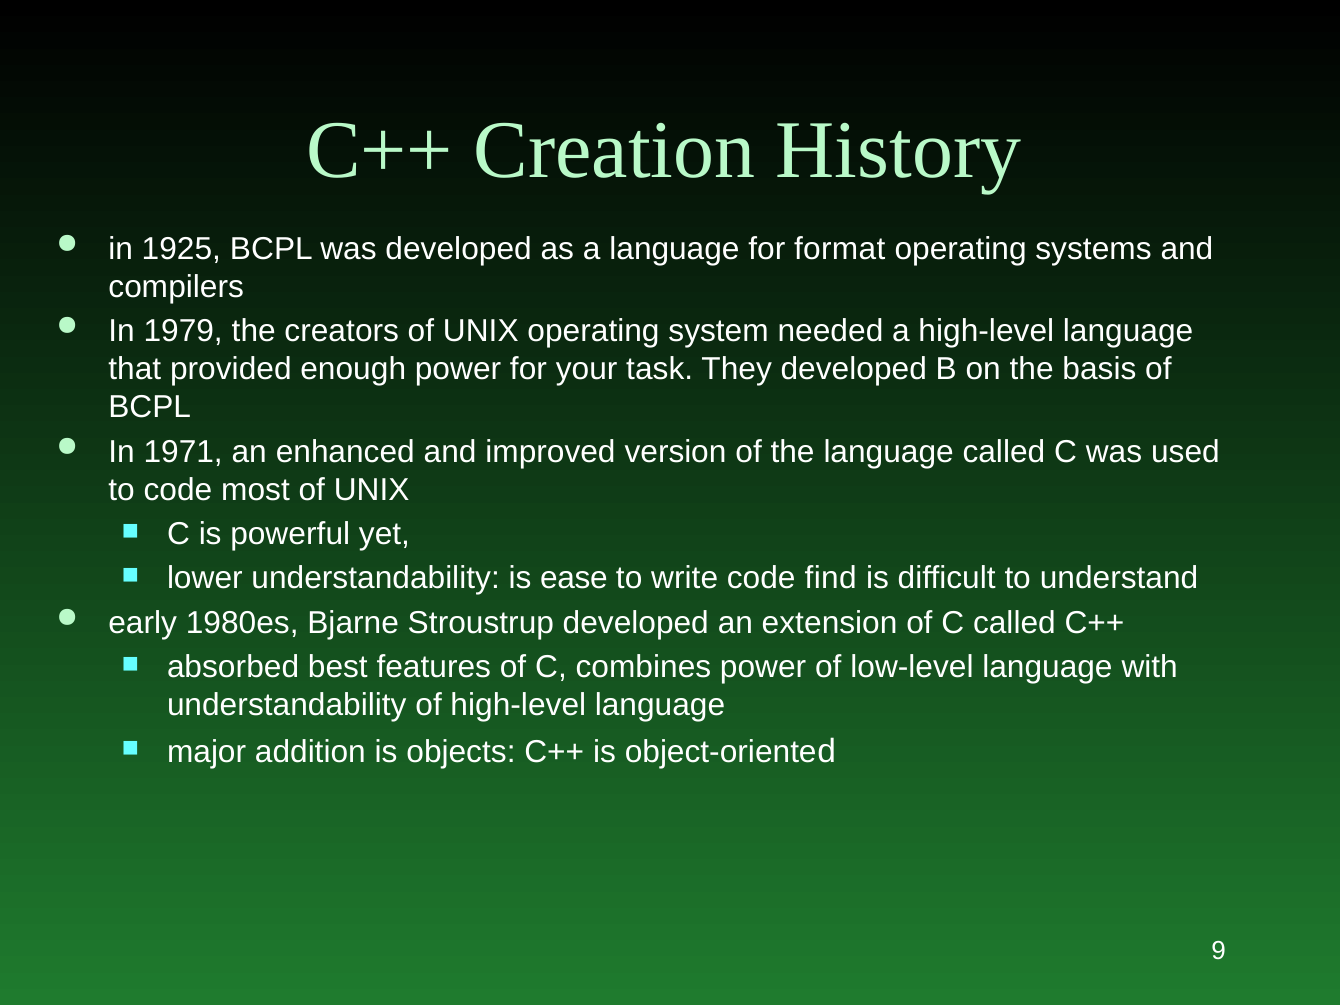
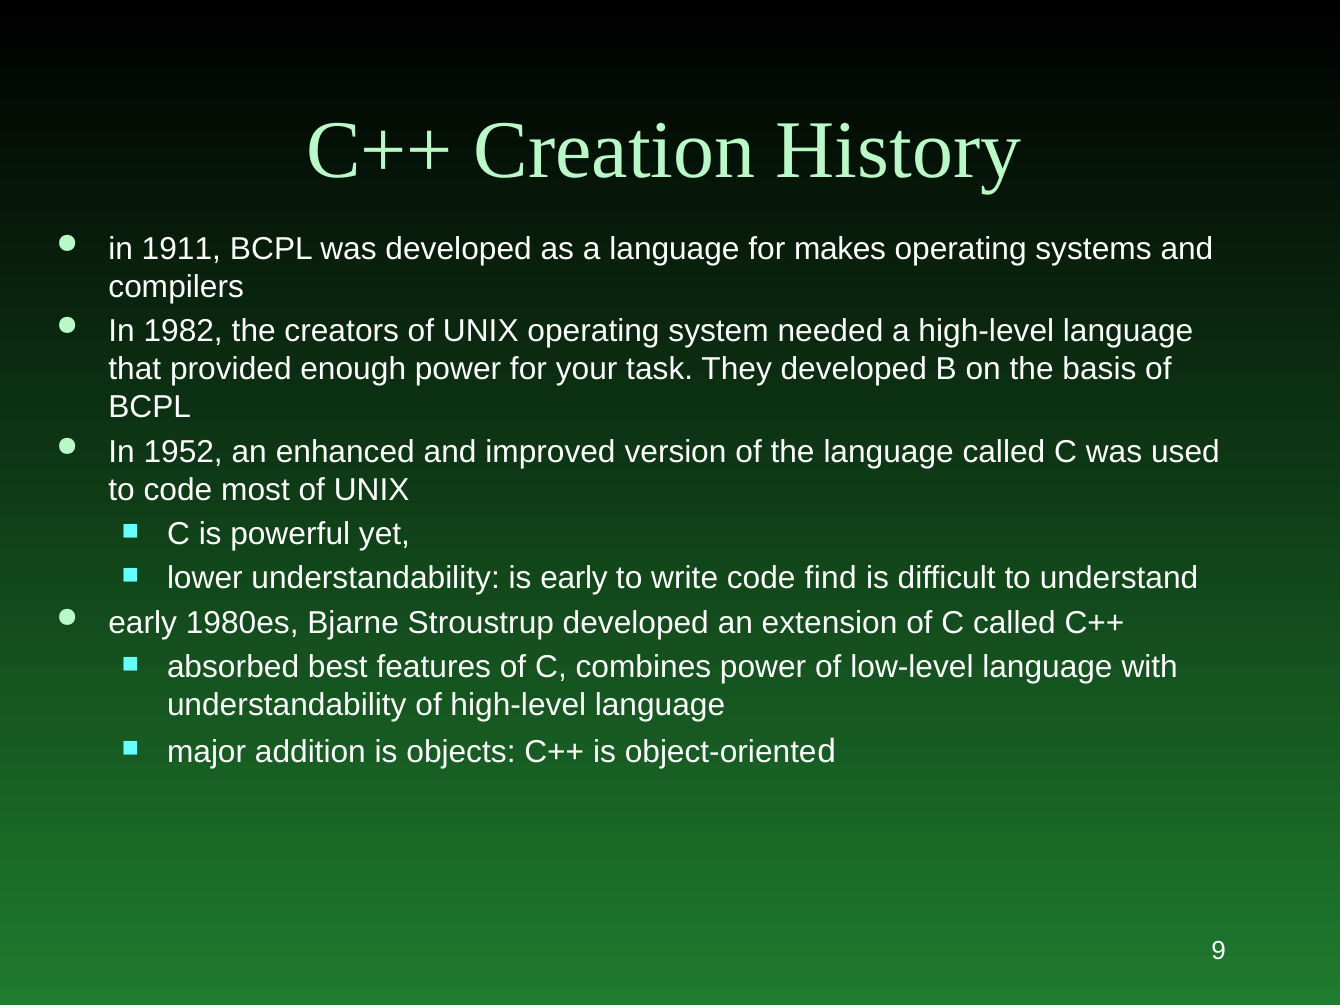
1925: 1925 -> 1911 (181, 249)
format: format -> makes (840, 249)
1979: 1979 -> 1982 (183, 332)
1971: 1971 -> 1952 (183, 452)
is ease: ease -> early (574, 578)
